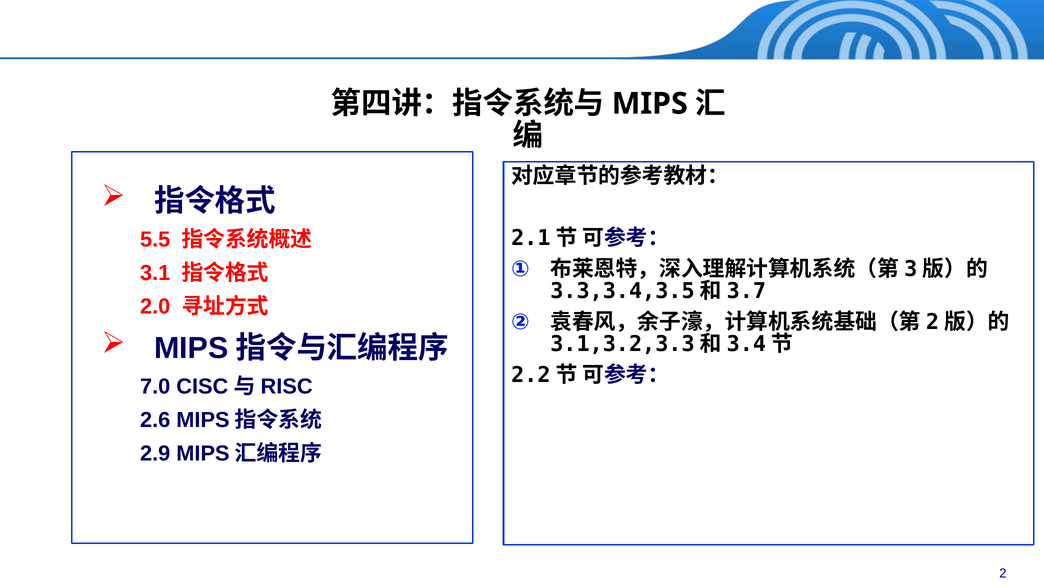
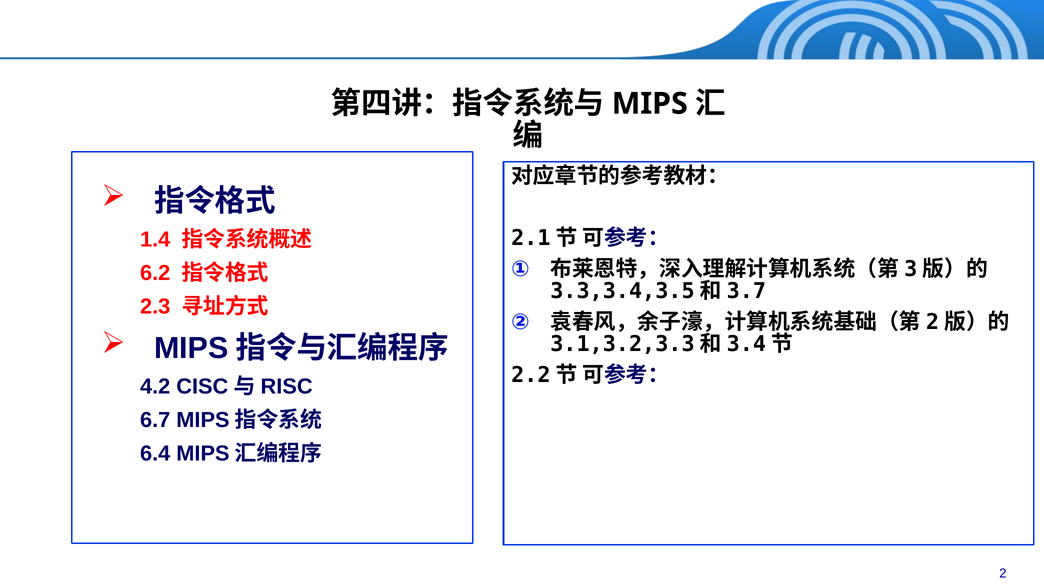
5.5: 5.5 -> 1.4 (155, 240)
3.1: 3.1 -> 6.2 (155, 273)
2.0: 2.0 -> 2.3 (155, 307)
7.0: 7.0 -> 4.2 (155, 387)
2.6: 2.6 -> 6.7 (155, 420)
2.9: 2.9 -> 6.4 (155, 454)
